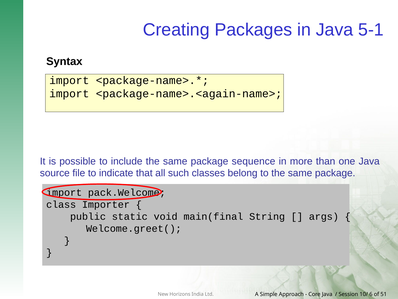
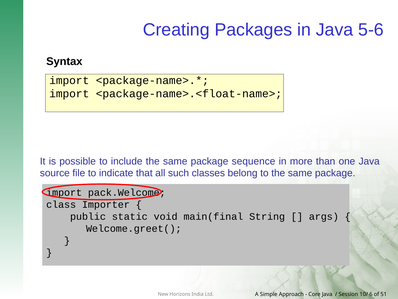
5-1: 5-1 -> 5-6 (371, 30)
<package-name>.<again-name>: <package-name>.<again-name> -> <package-name>.<float-name> (189, 94)
